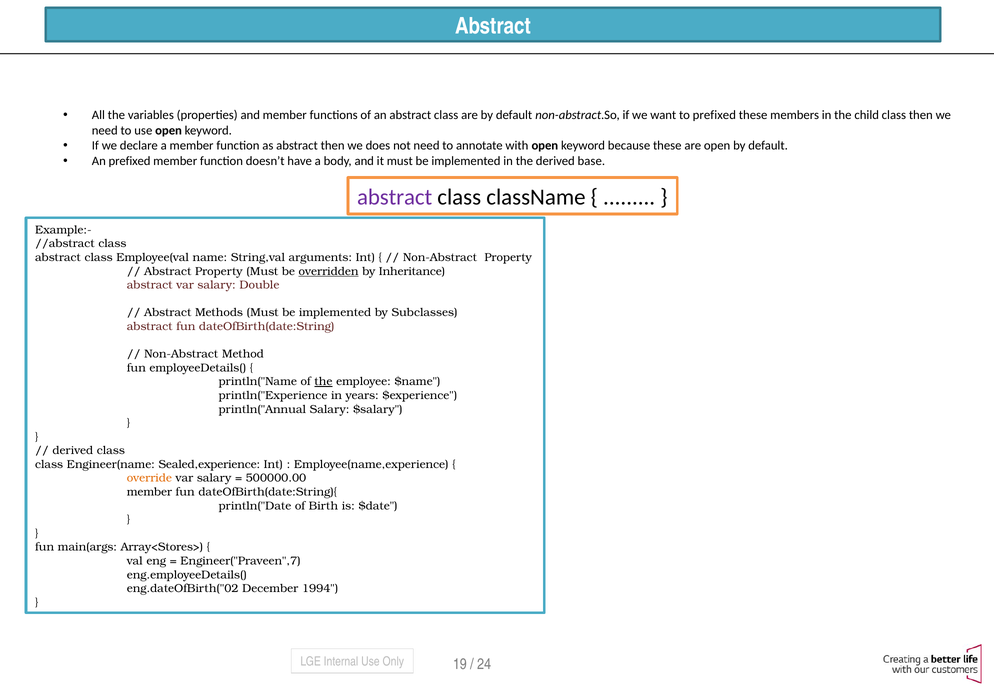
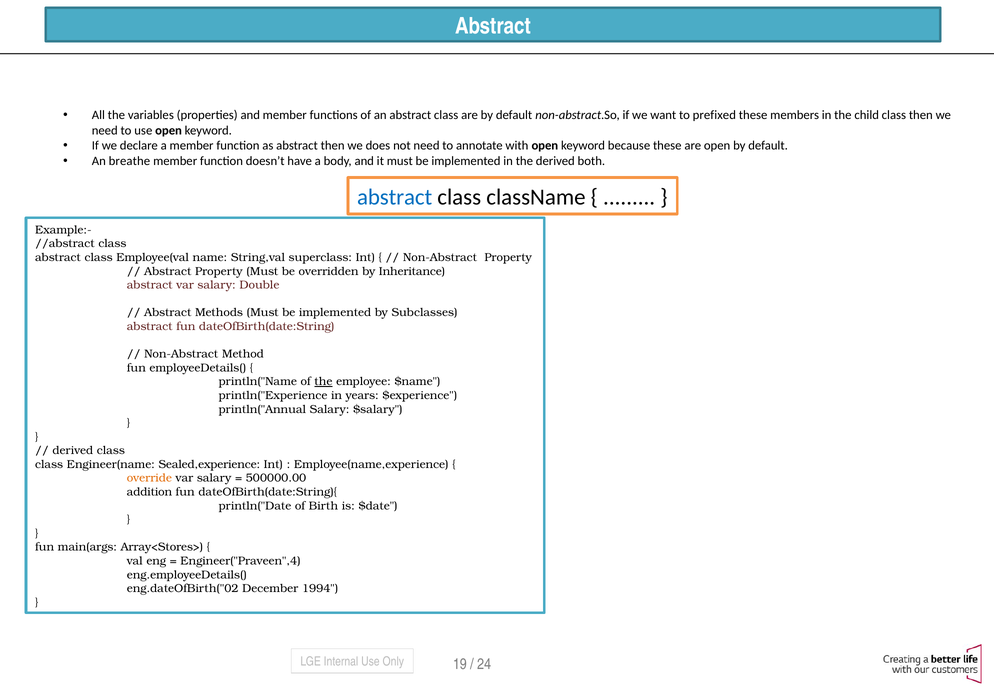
An prefixed: prefixed -> breathe (129, 161)
base: base -> both (591, 161)
abstract colour: purple -> blue (395, 197)
arguments: arguments -> superclass (320, 258)
overridden underline: present -> none (329, 271)
member: member -> addition (149, 492)
Engineer("Praveen",7: Engineer("Praveen",7 -> Engineer("Praveen",4 (240, 561)
